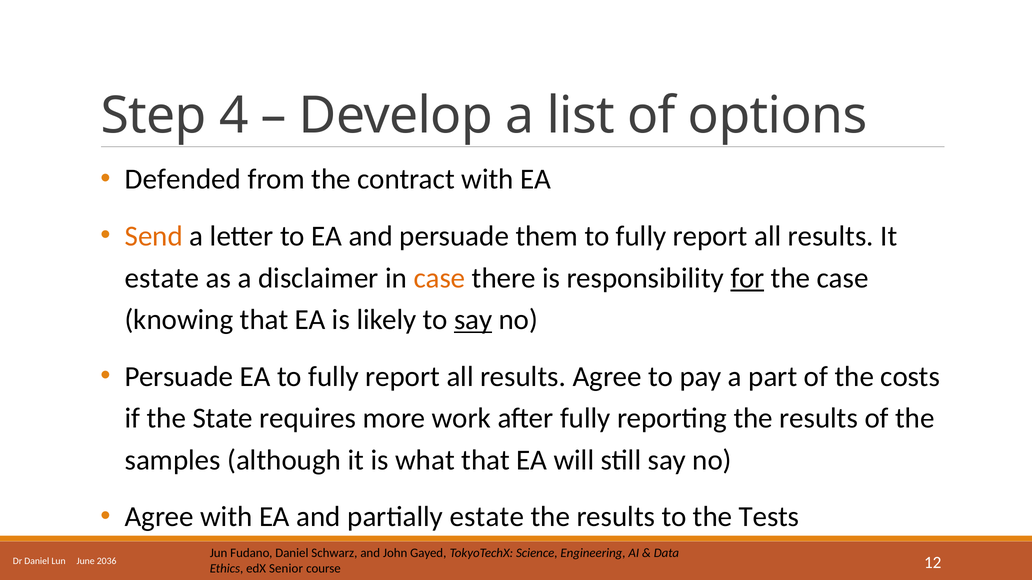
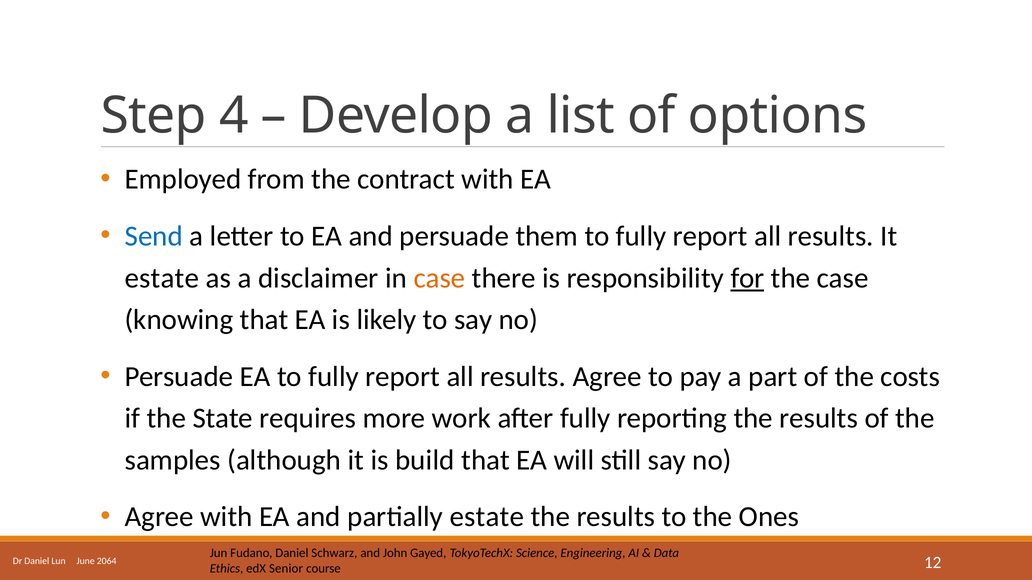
Defended: Defended -> Employed (183, 179)
Send colour: orange -> blue (154, 236)
say underline: present -> none (473, 320)
what: what -> build (425, 460)
Tests: Tests -> Ones (769, 517)
2036: 2036 -> 2064 (107, 561)
